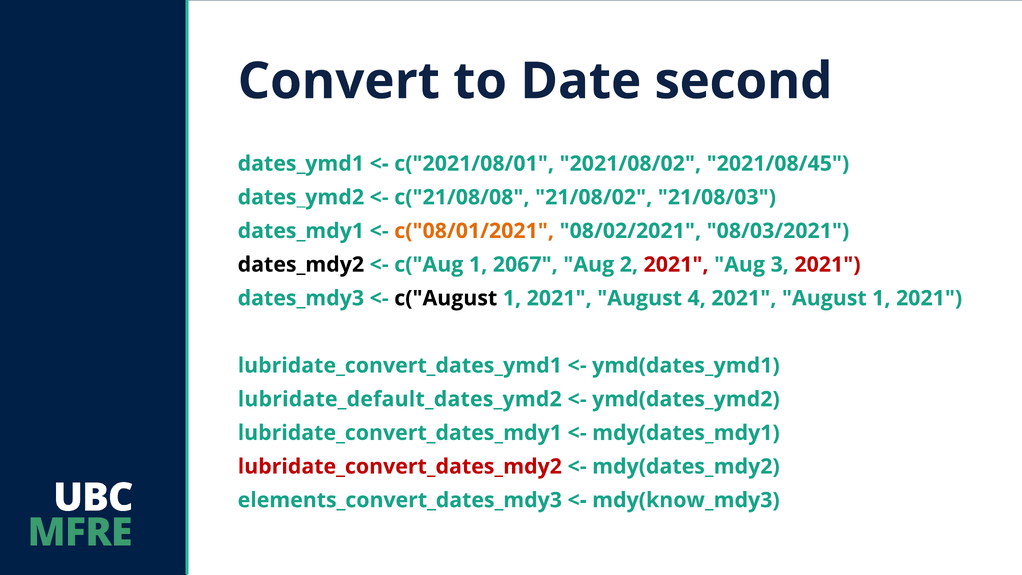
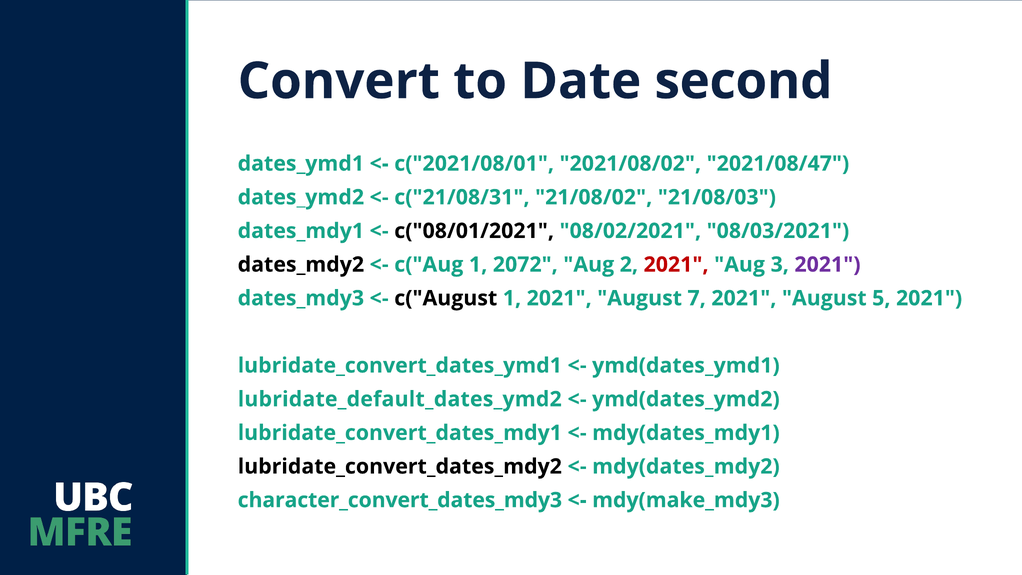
2021/08/45: 2021/08/45 -> 2021/08/47 (778, 164)
c("21/08/08: c("21/08/08 -> c("21/08/31 (462, 197)
c("08/01/2021 colour: orange -> black (474, 231)
2067: 2067 -> 2072 (525, 265)
2021 colour: red -> purple (827, 265)
4: 4 -> 7 (697, 298)
August 1: 1 -> 5 (881, 298)
lubridate_convert_dates_mdy2 colour: red -> black (400, 466)
elements_convert_dates_mdy3: elements_convert_dates_mdy3 -> character_convert_dates_mdy3 (400, 500)
mdy(know_mdy3: mdy(know_mdy3 -> mdy(make_mdy3 (686, 500)
